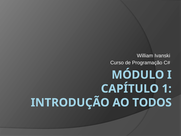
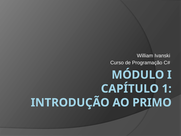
TODOS: TODOS -> PRIMO (152, 102)
